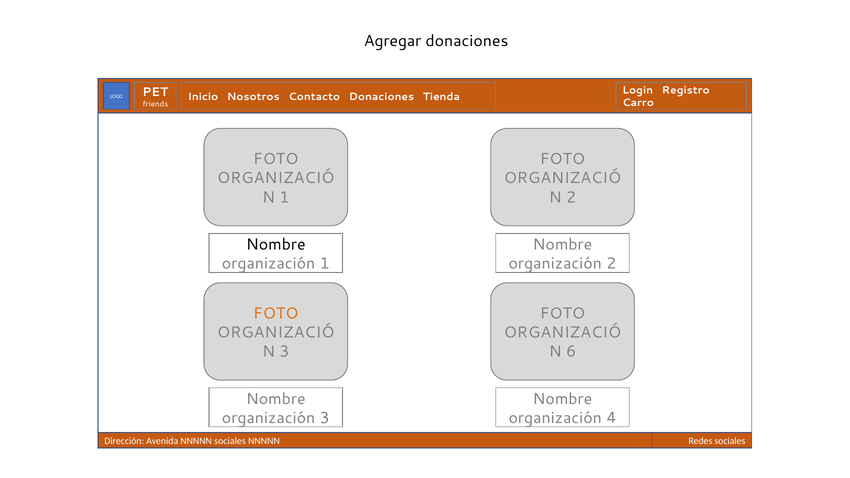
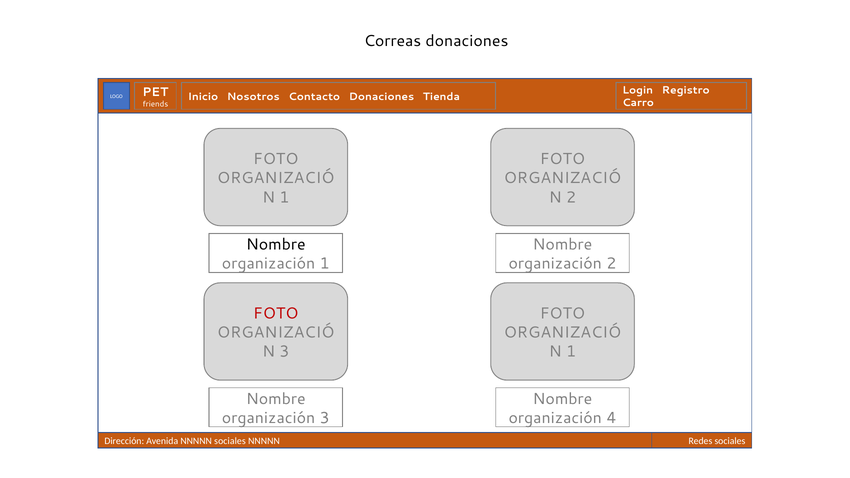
Agregar: Agregar -> Correas (392, 41)
FOTO colour: orange -> red (276, 314)
6: 6 -> 1 (571, 352)
